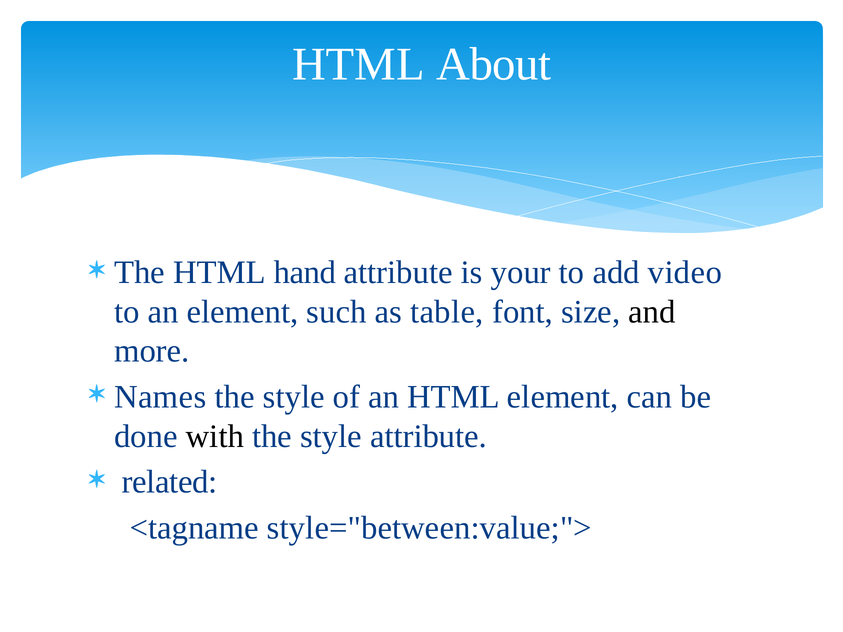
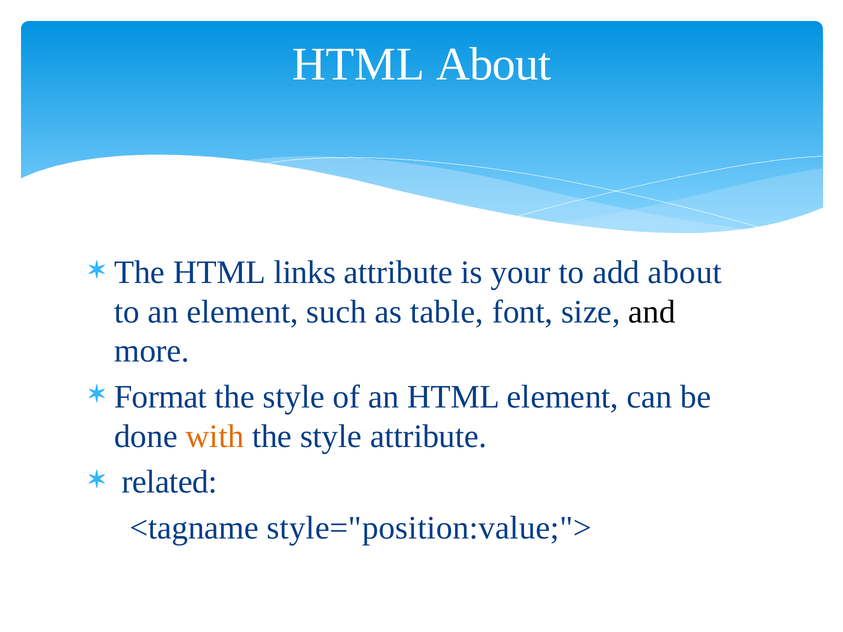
hand: hand -> links (305, 273)
add video: video -> about (685, 273)
Names: Names -> Format (161, 397)
with colour: black -> orange (215, 436)
style="between:value;">: style="between:value;"> -> style="position:value;"> (429, 528)
